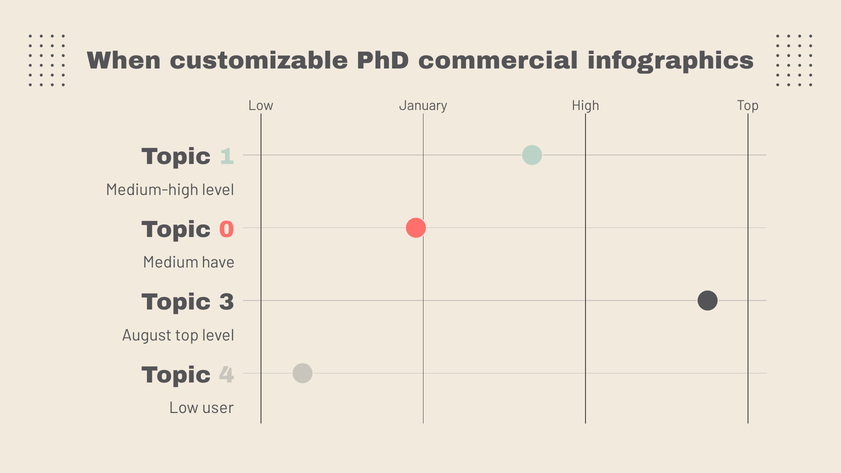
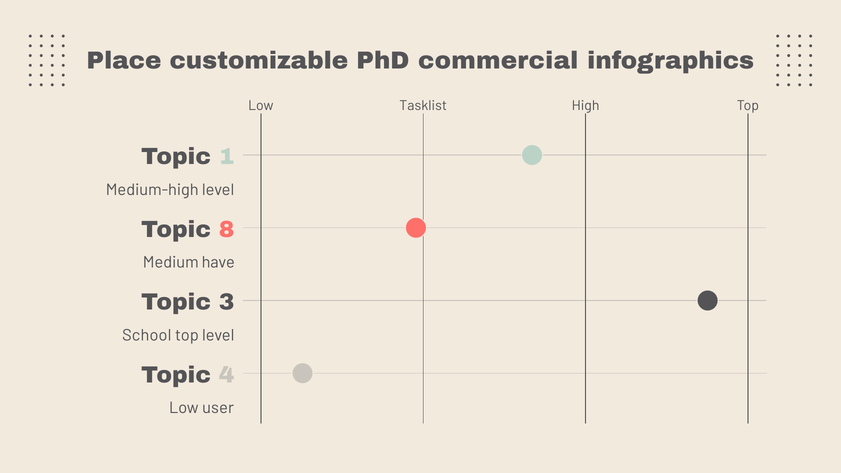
When: When -> Place (124, 61)
January: January -> Tasklist (423, 105)
0: 0 -> 8 (227, 229)
August: August -> School (147, 335)
